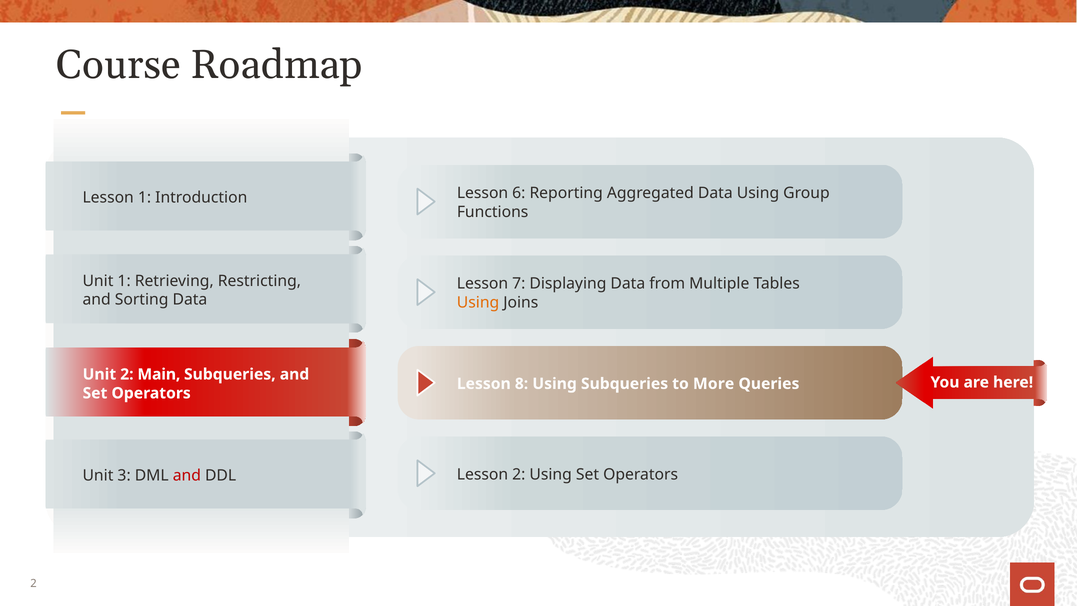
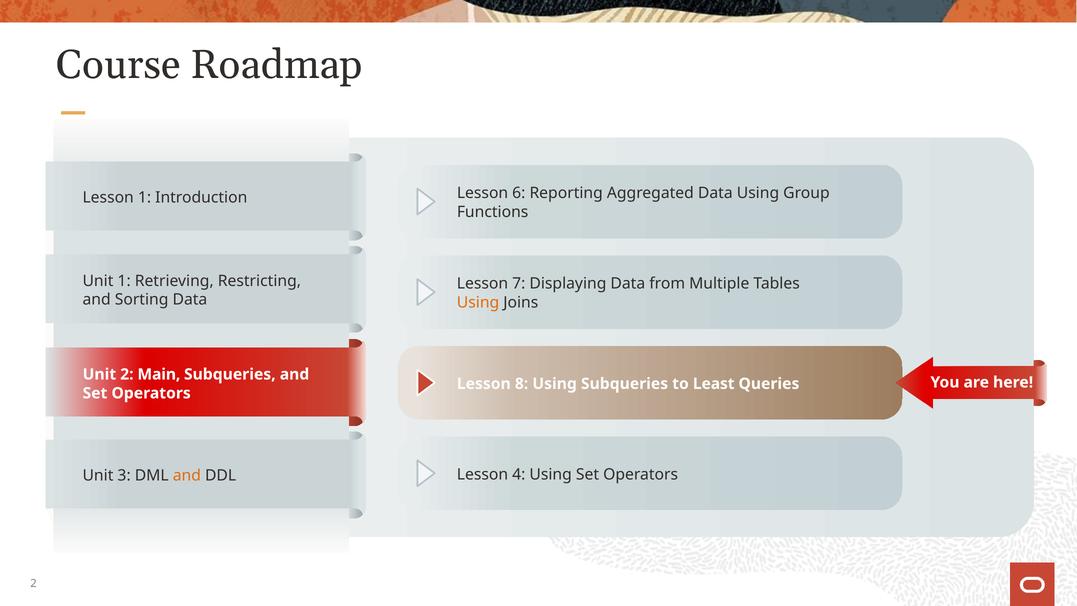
More: More -> Least (714, 384)
Lesson 2: 2 -> 4 (519, 474)
and colour: red -> orange (187, 475)
